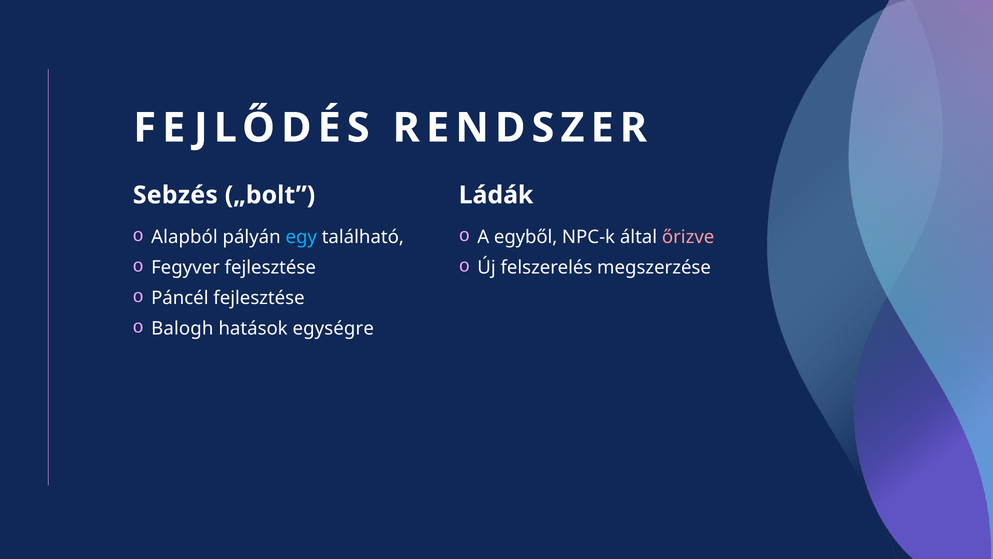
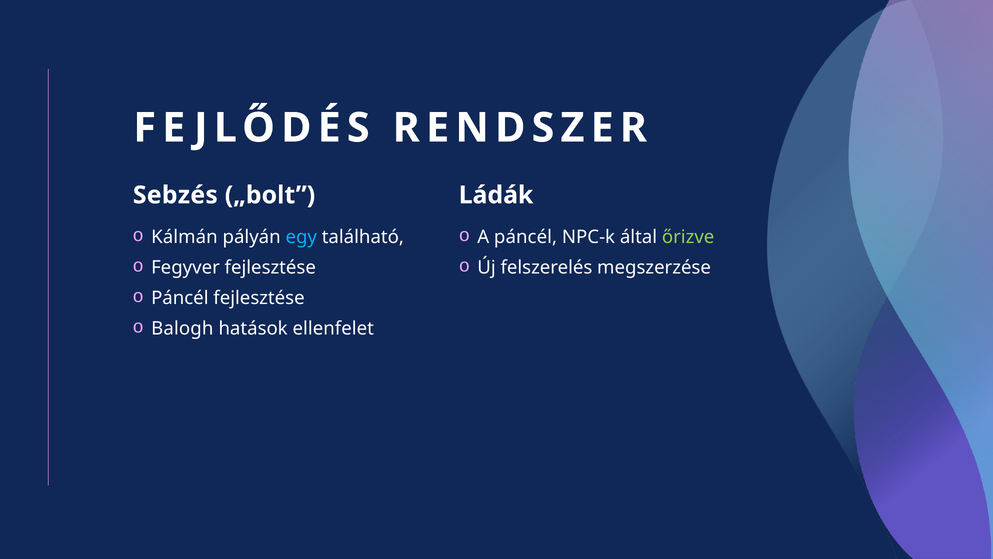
Alapból: Alapból -> Kálmán (184, 237)
A egyből: egyből -> páncél (526, 237)
őrizve colour: pink -> light green (688, 237)
egységre: egységre -> ellenfelet (333, 328)
